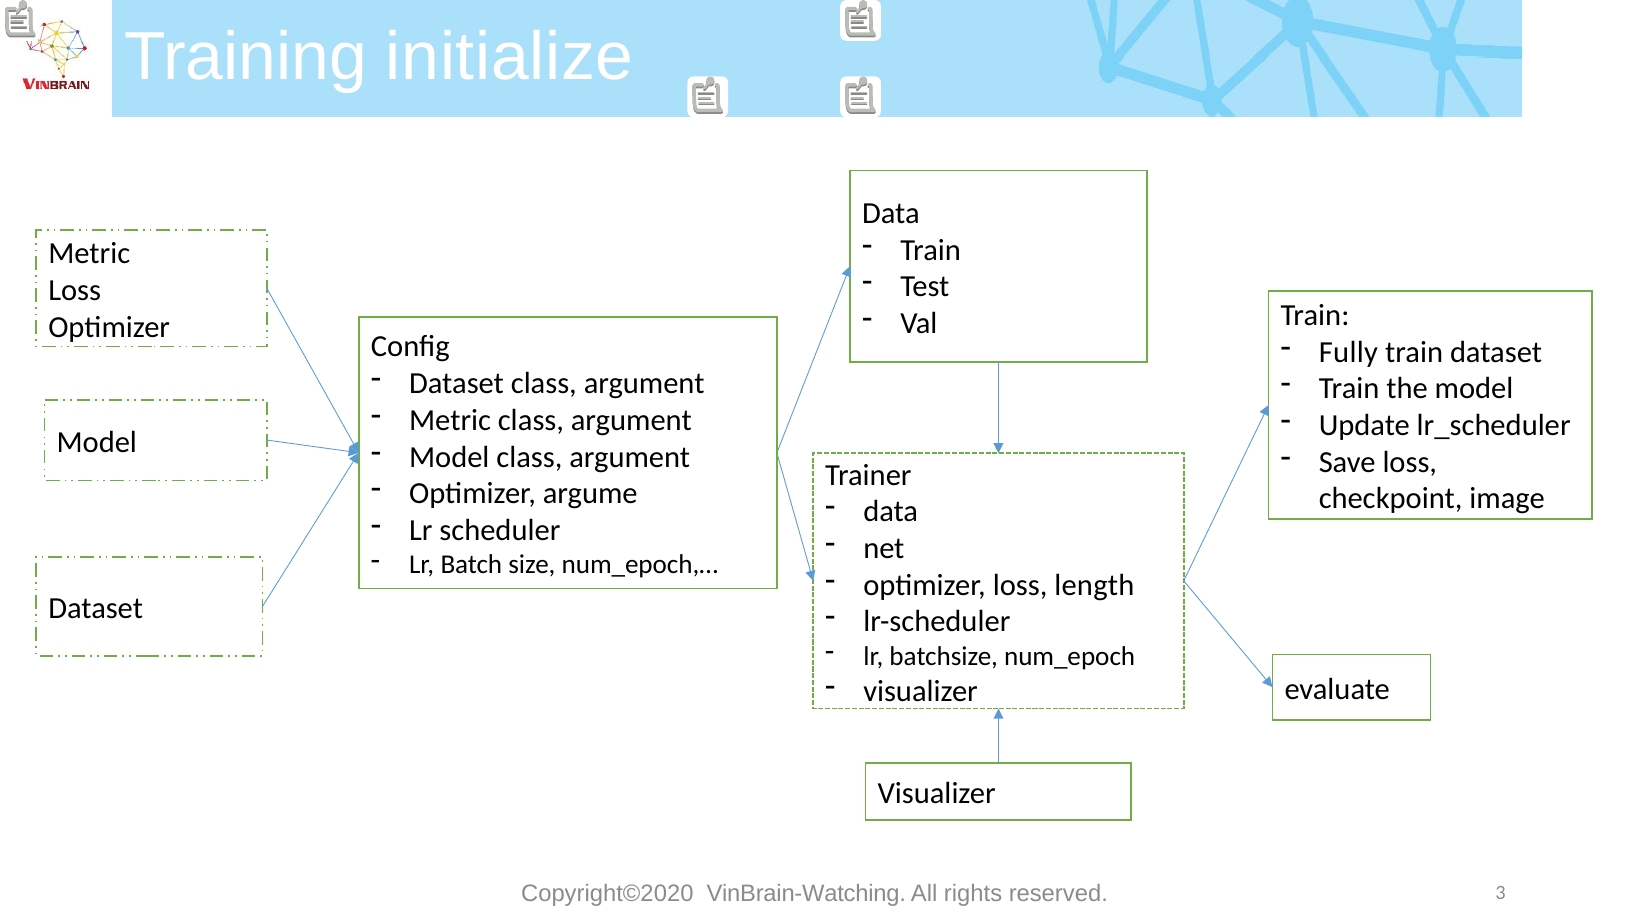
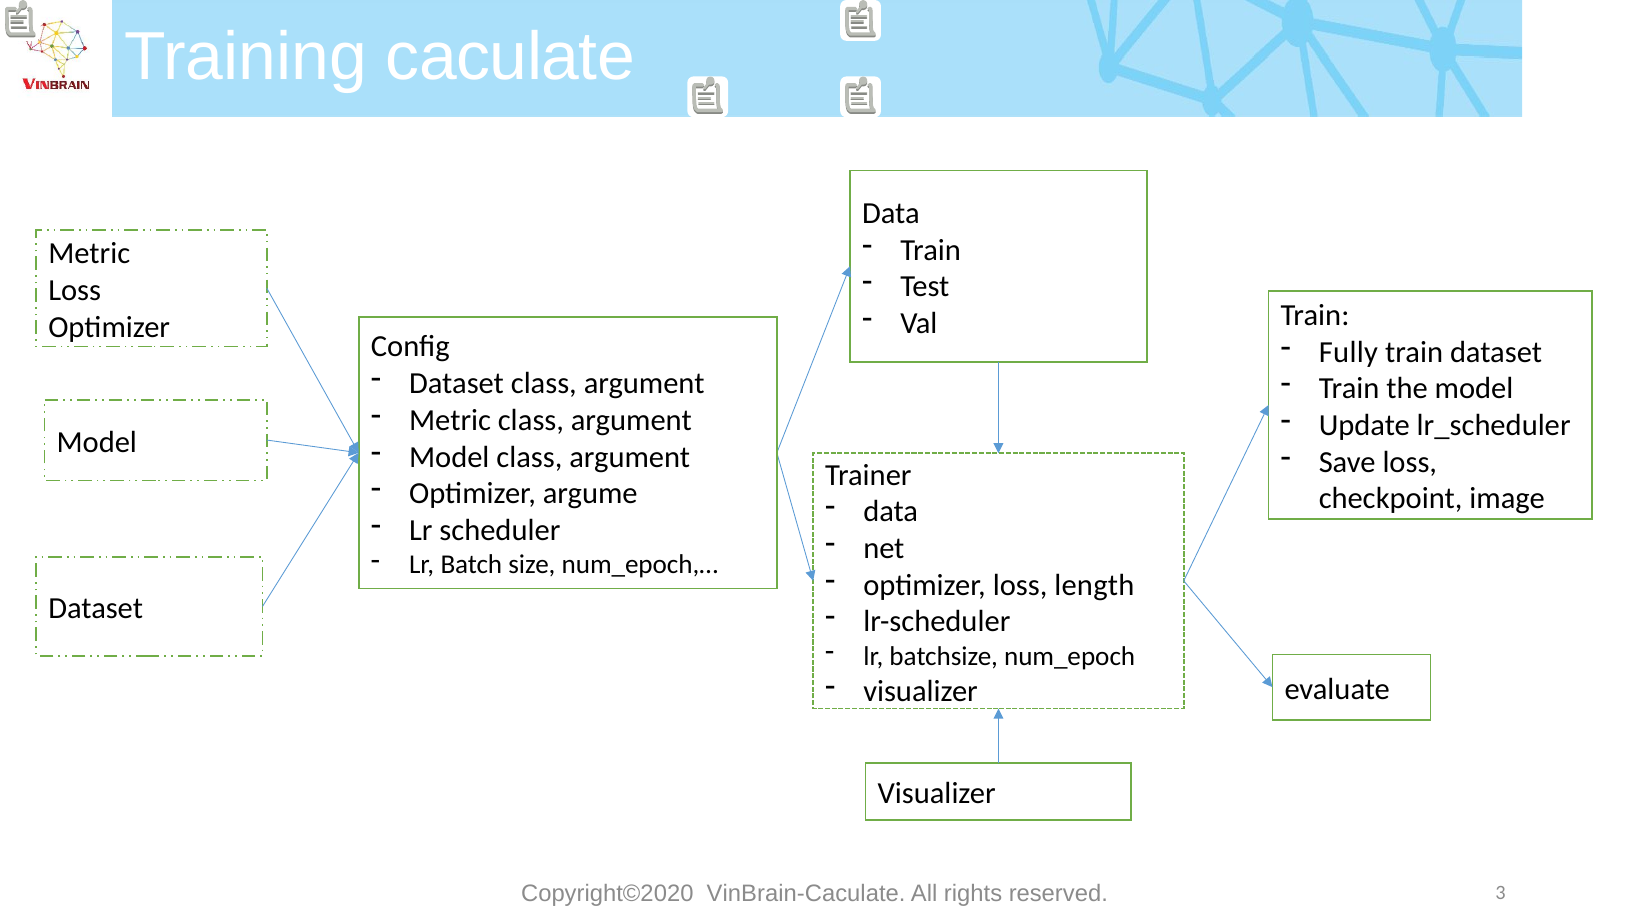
initialize: initialize -> caculate (510, 57)
VinBrain-Watching: VinBrain-Watching -> VinBrain-Caculate (806, 893)
